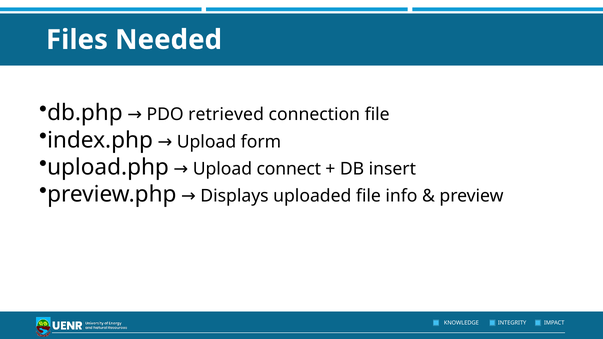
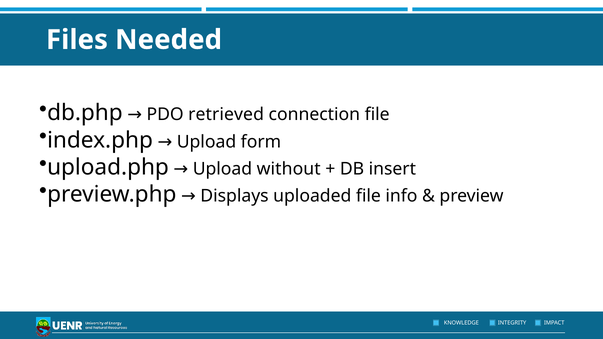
connect: connect -> without (289, 169)
